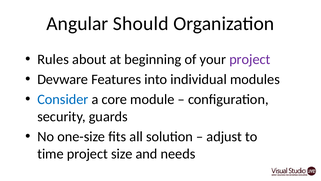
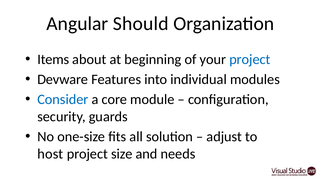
Rules: Rules -> Items (53, 59)
project colour: purple -> blue (250, 59)
time: time -> host (50, 153)
